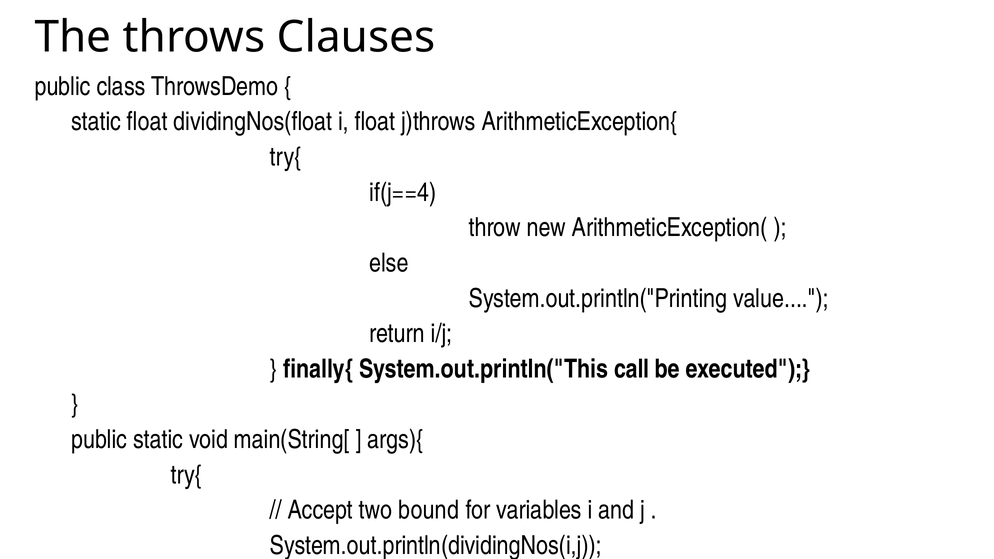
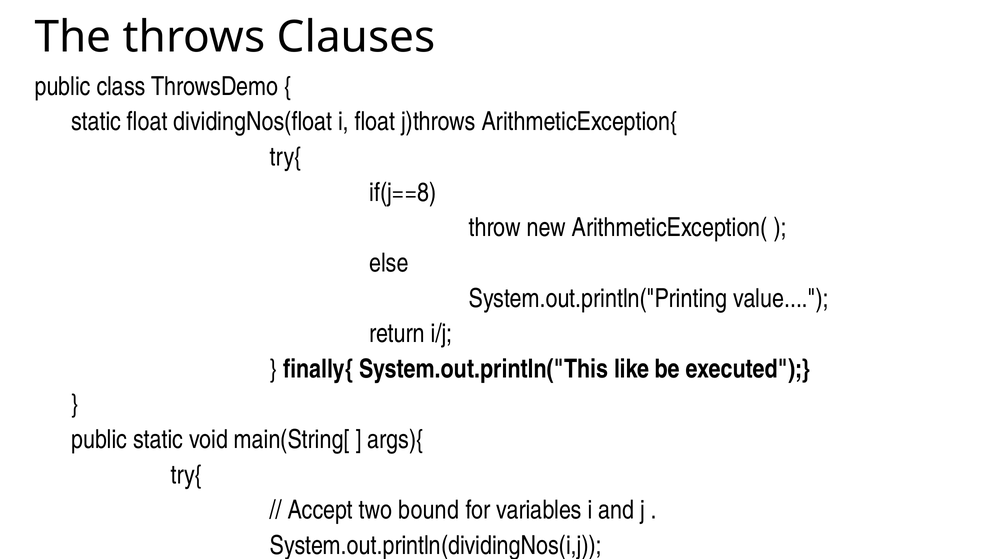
if(j==4: if(j==4 -> if(j==8 (403, 192)
call: call -> like (632, 369)
